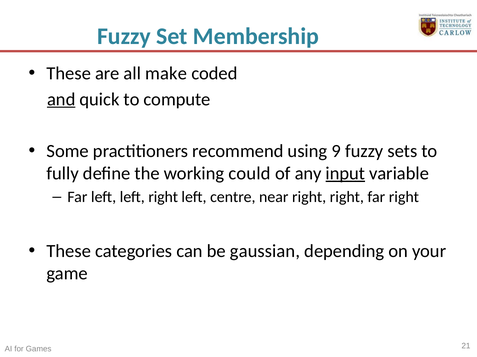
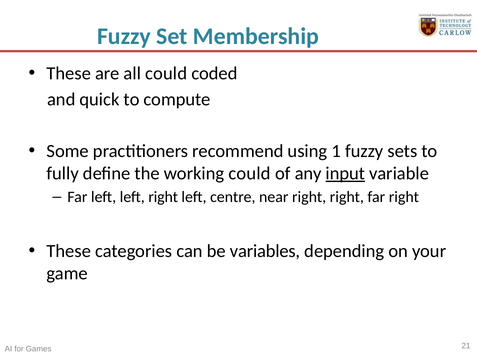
all make: make -> could (166, 74)
and underline: present -> none (61, 100)
9: 9 -> 1 (336, 151)
gaussian: gaussian -> variables (265, 252)
